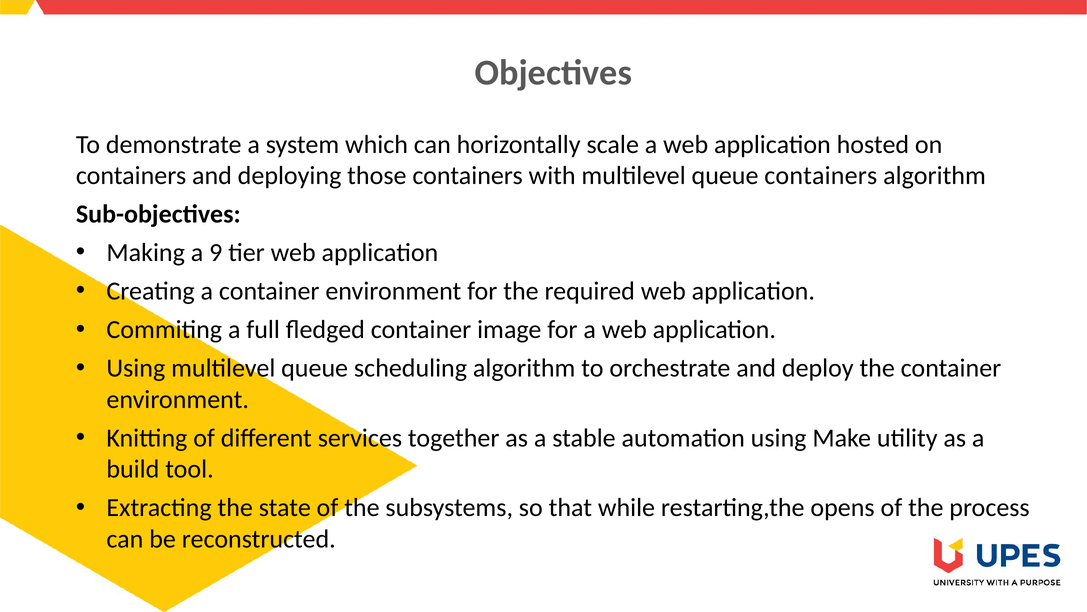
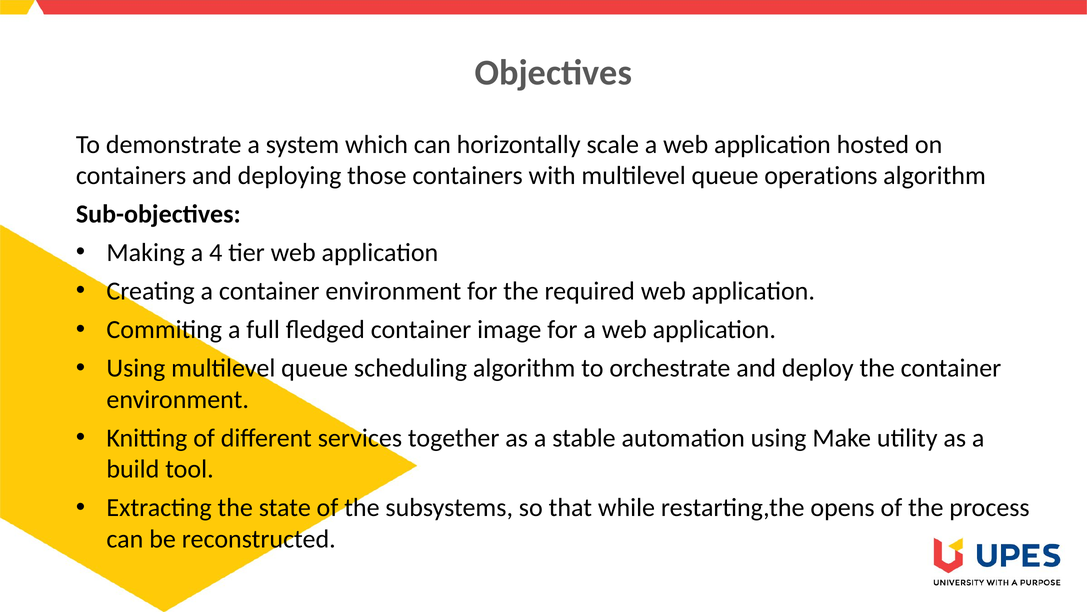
queue containers: containers -> operations (821, 176)
9: 9 -> 4 (216, 253)
